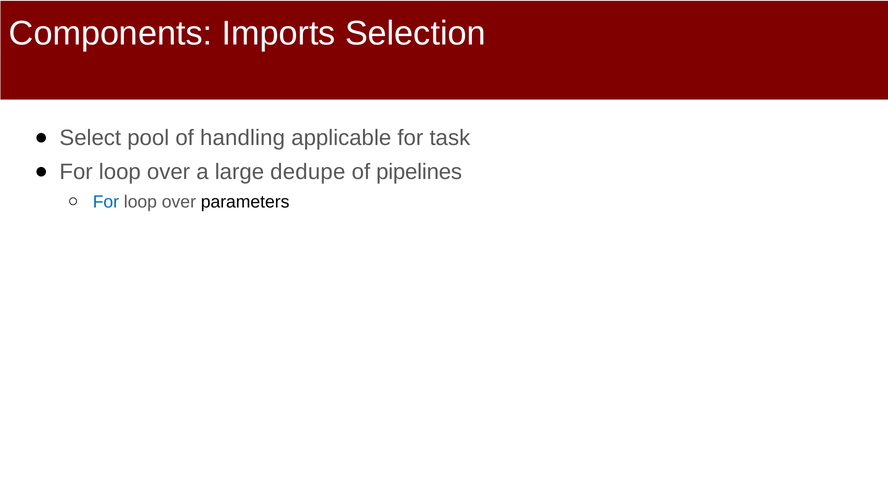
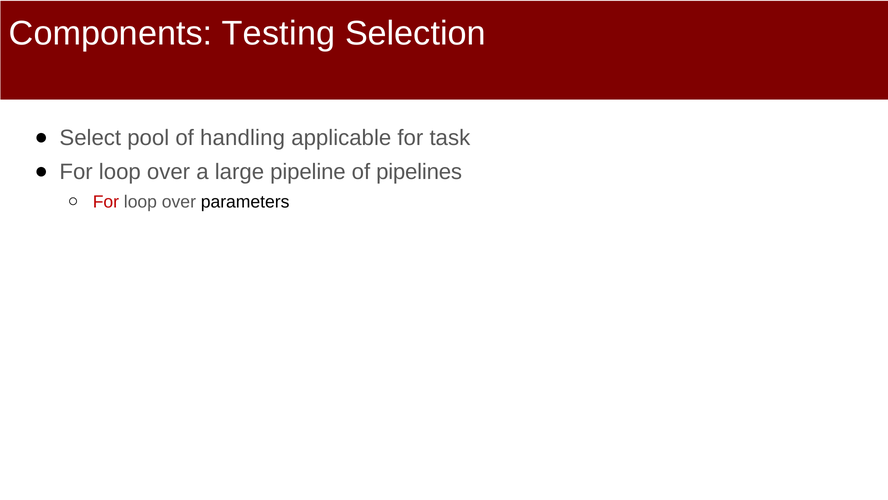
Imports: Imports -> Testing (278, 34)
dedupe: dedupe -> pipeline (308, 172)
For colour: blue -> red (106, 202)
